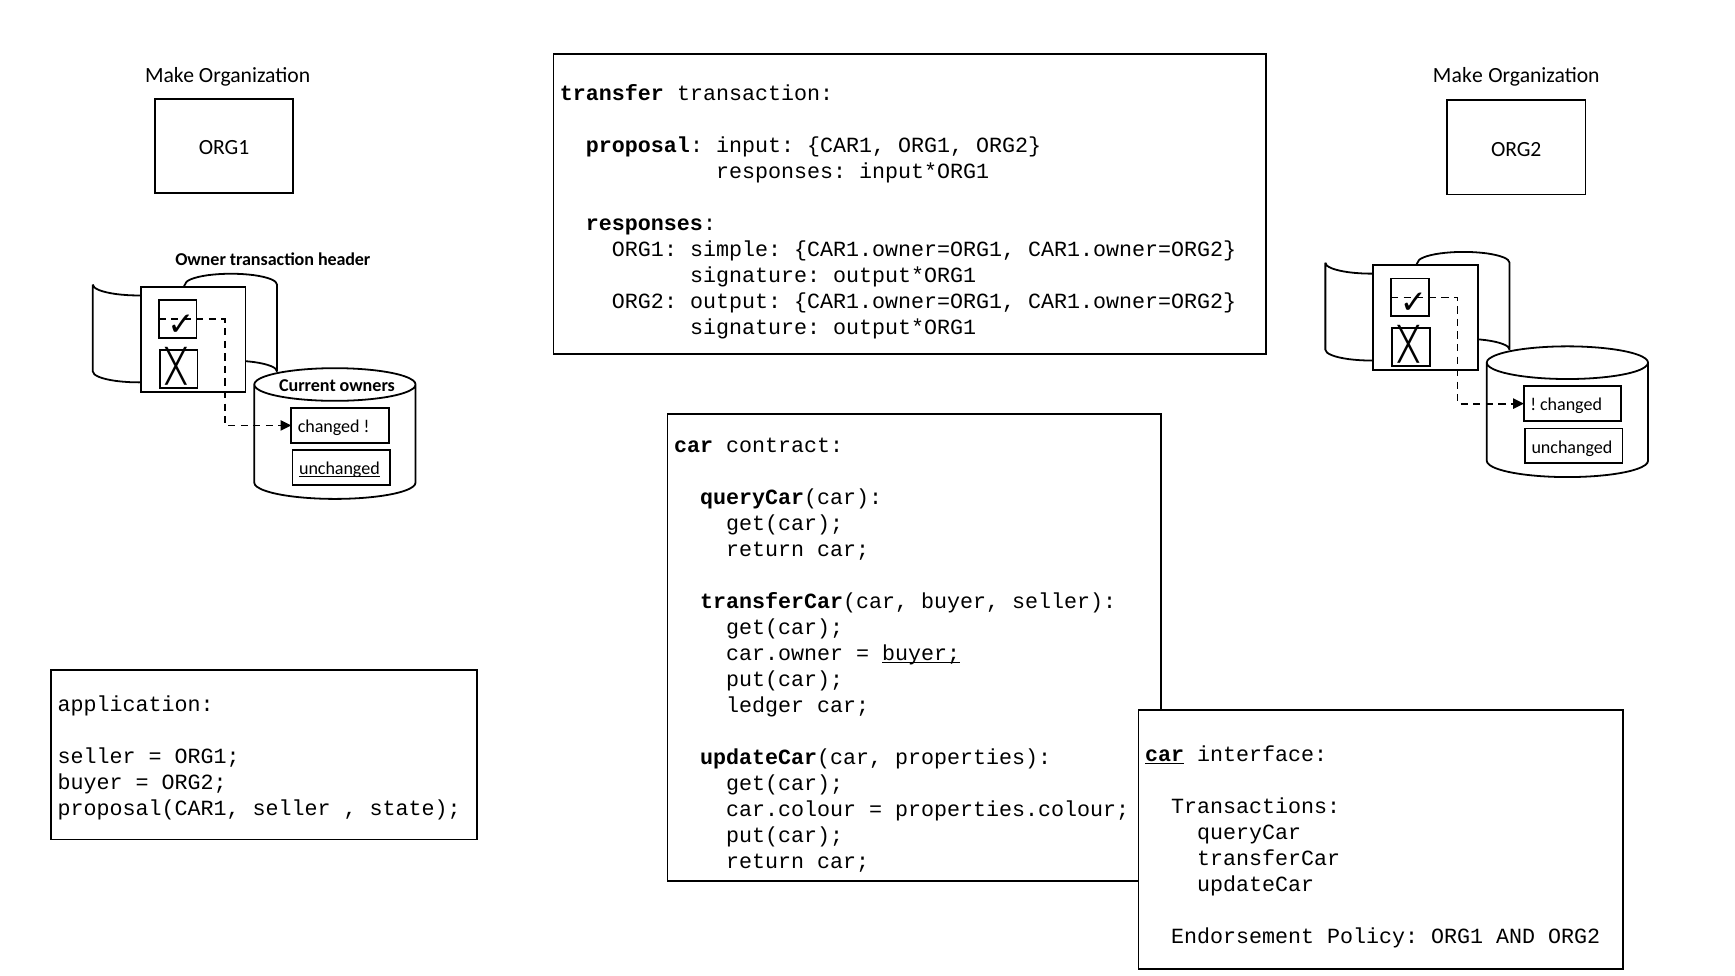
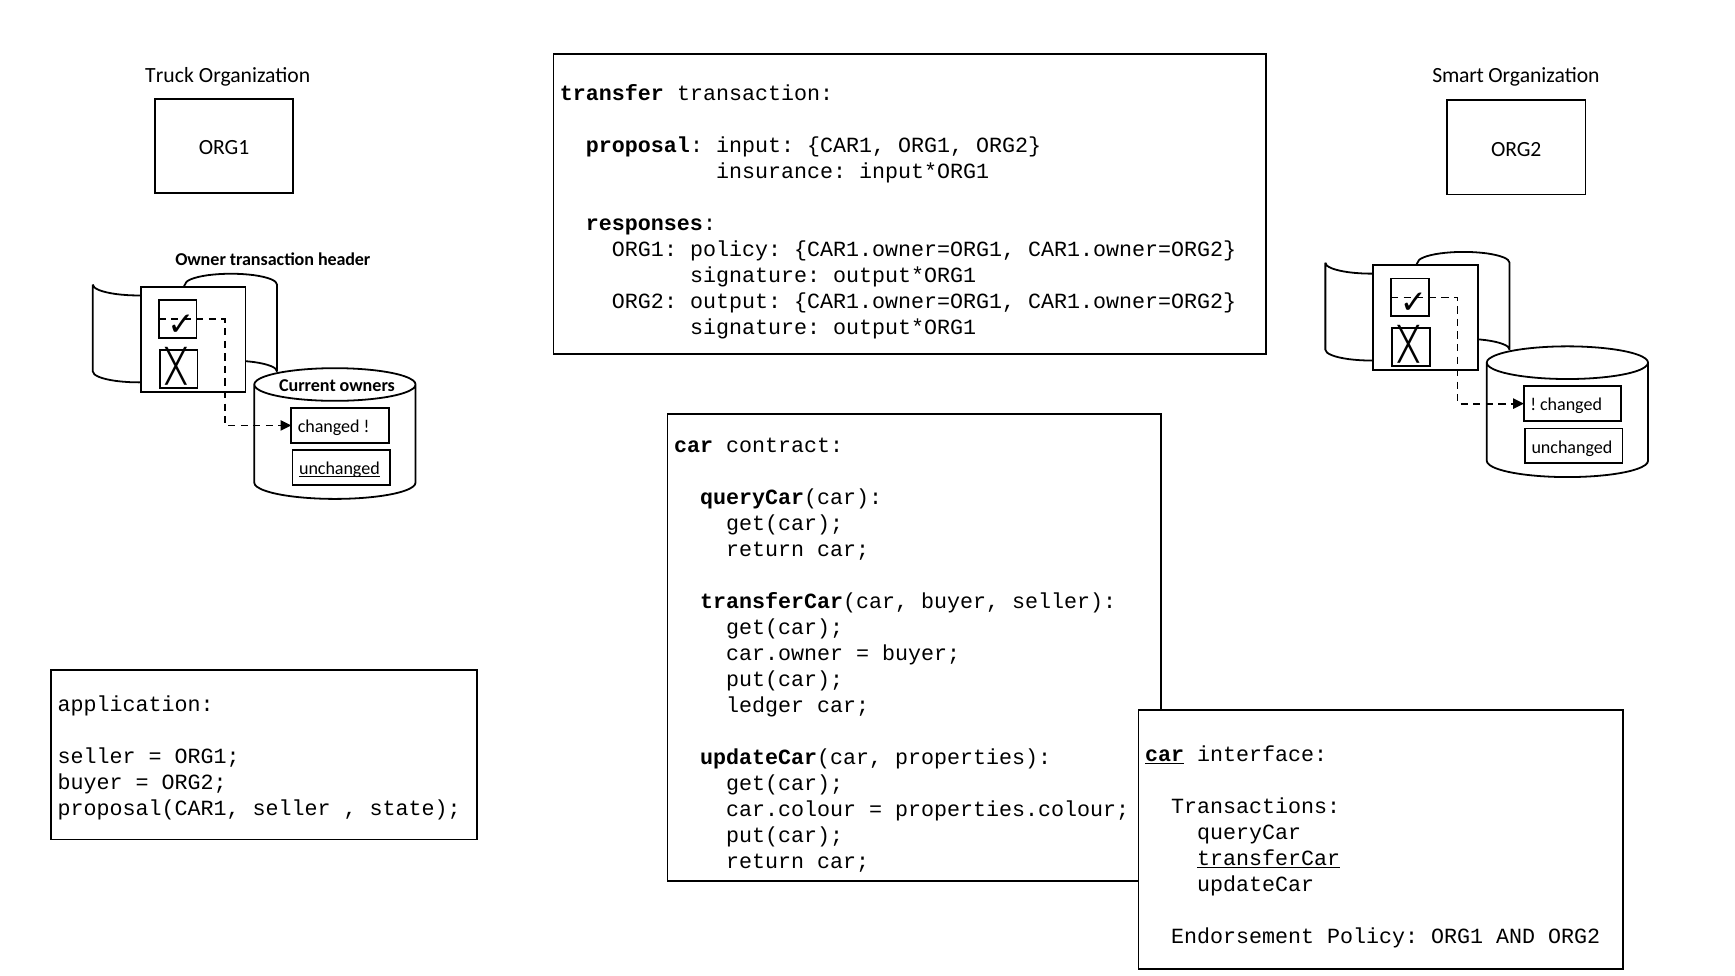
Make: Make -> Truck (170, 75)
Make: Make -> Smart (1458, 75)
responses: responses -> insurance (781, 171)
ORG1 simple: simple -> policy (736, 249)
buyer underline: present -> none (921, 653)
transferCar underline: none -> present (1269, 858)
